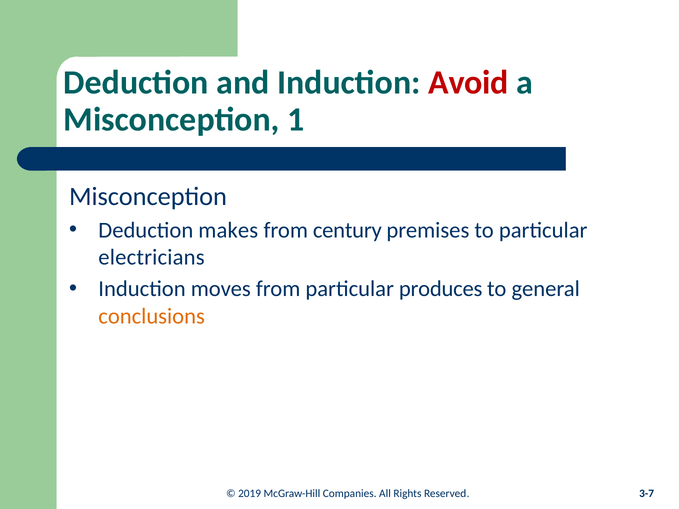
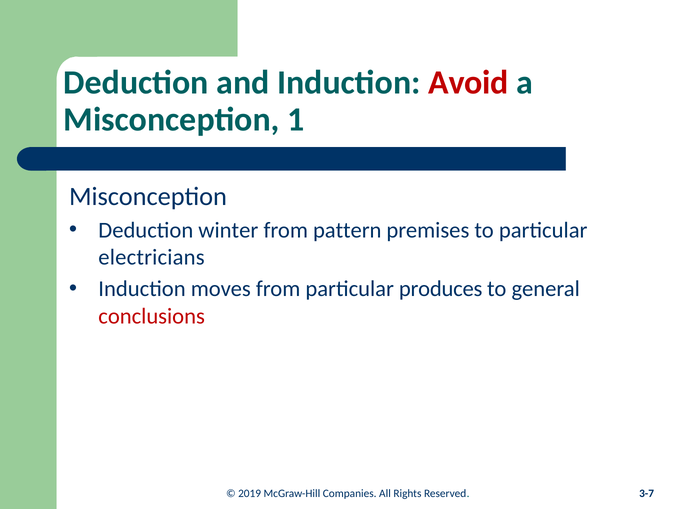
makes: makes -> winter (228, 230)
century: century -> pattern (347, 230)
conclusions colour: orange -> red (152, 316)
